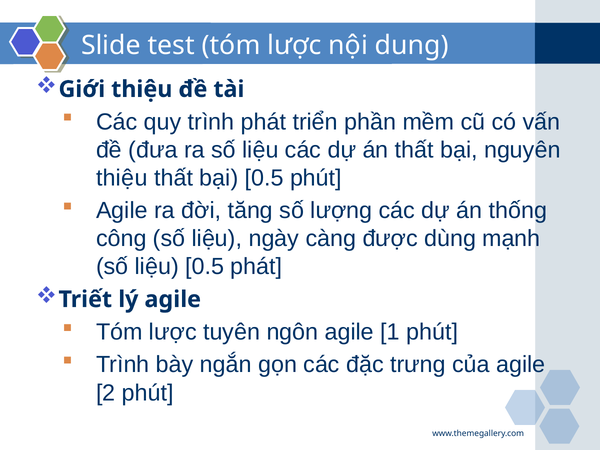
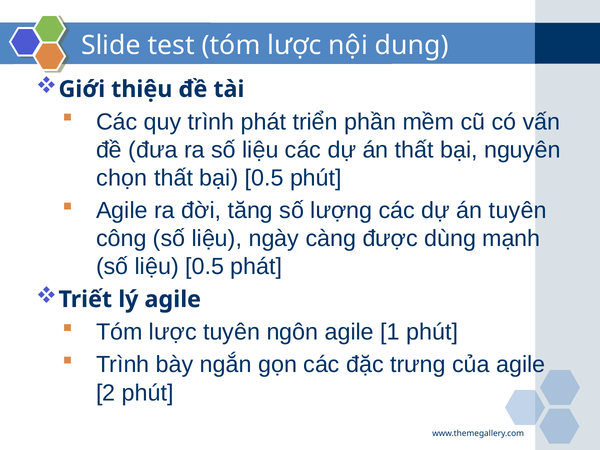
thiệu: thiệu -> chọn (122, 178)
án thống: thống -> tuyên (518, 211)
